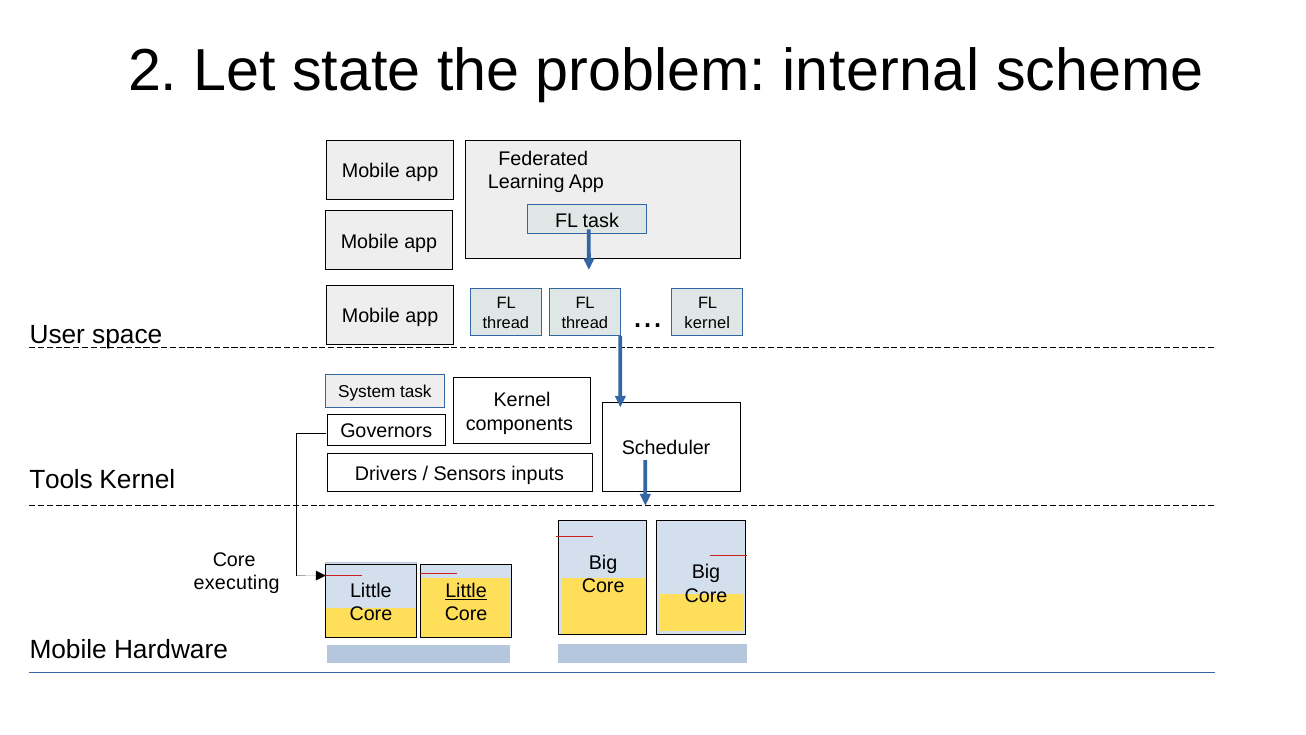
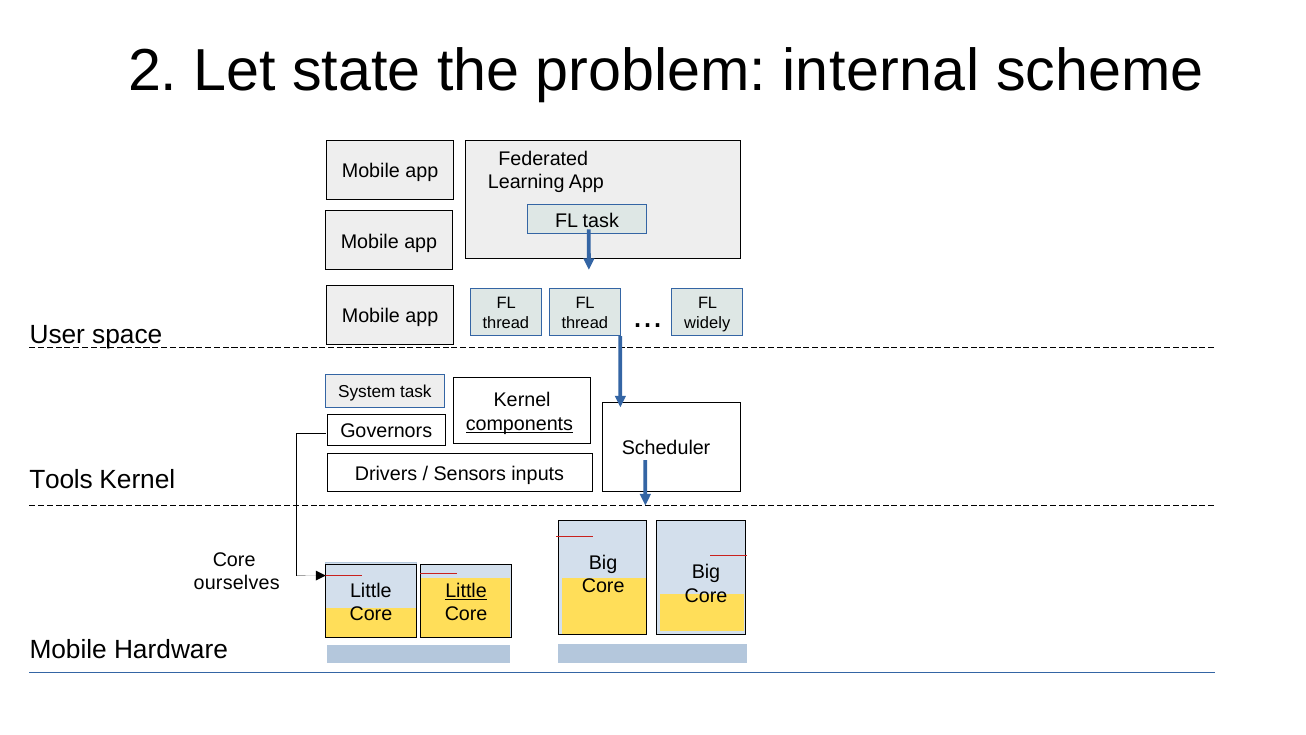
kernel: kernel -> widely (707, 323)
components underline: none -> present (519, 424)
executing: executing -> ourselves (237, 583)
